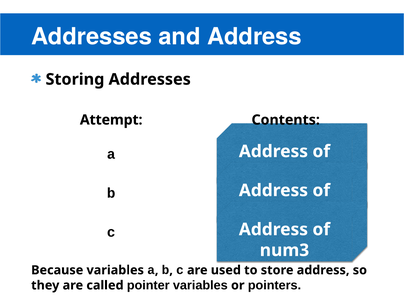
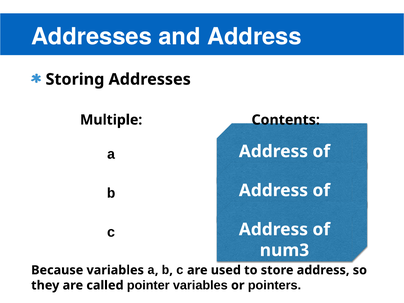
Attempt: Attempt -> Multiple (111, 120)
